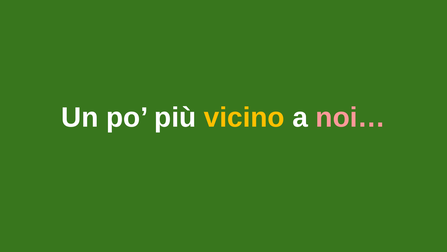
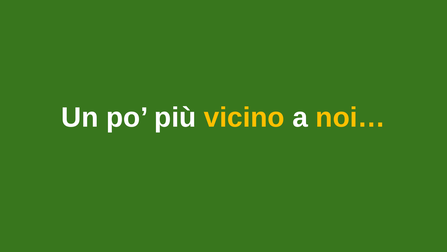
noi… colour: pink -> yellow (351, 117)
